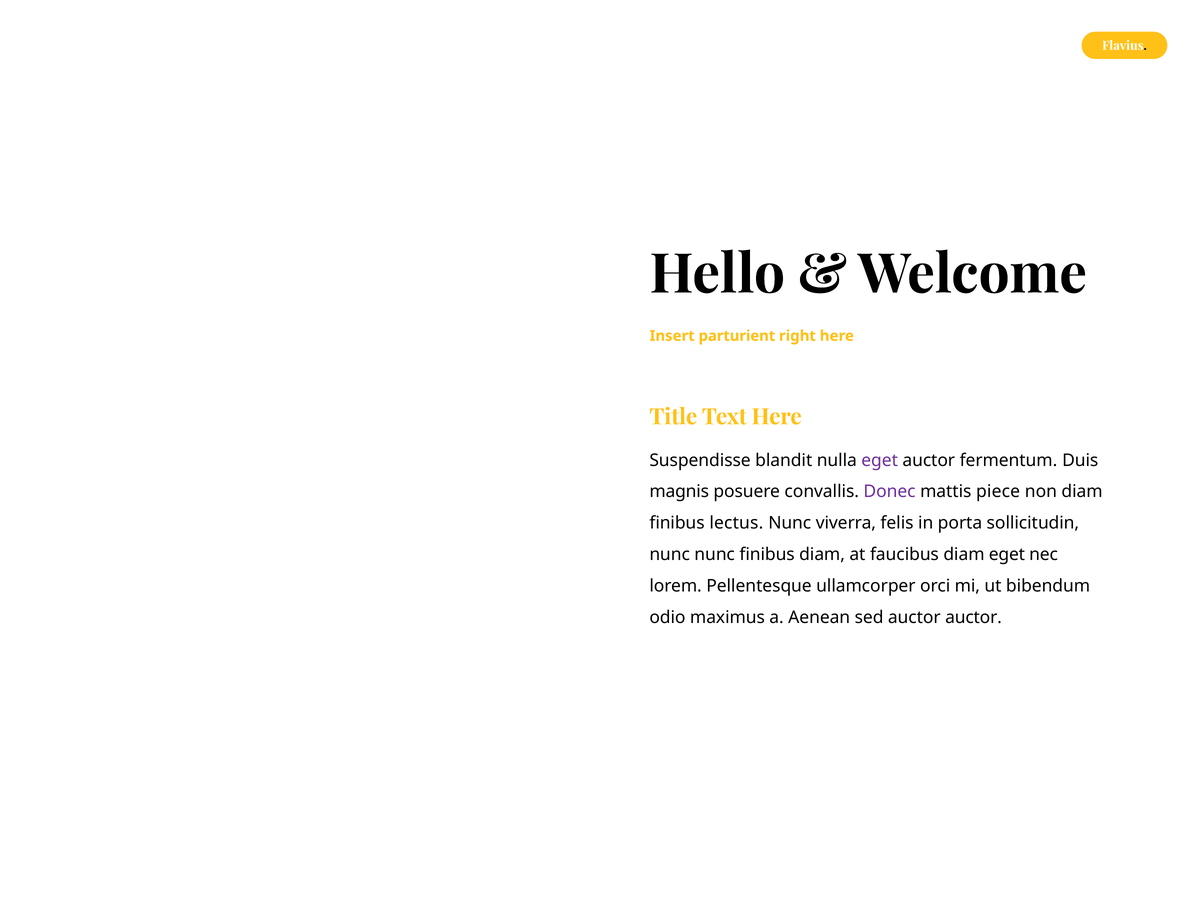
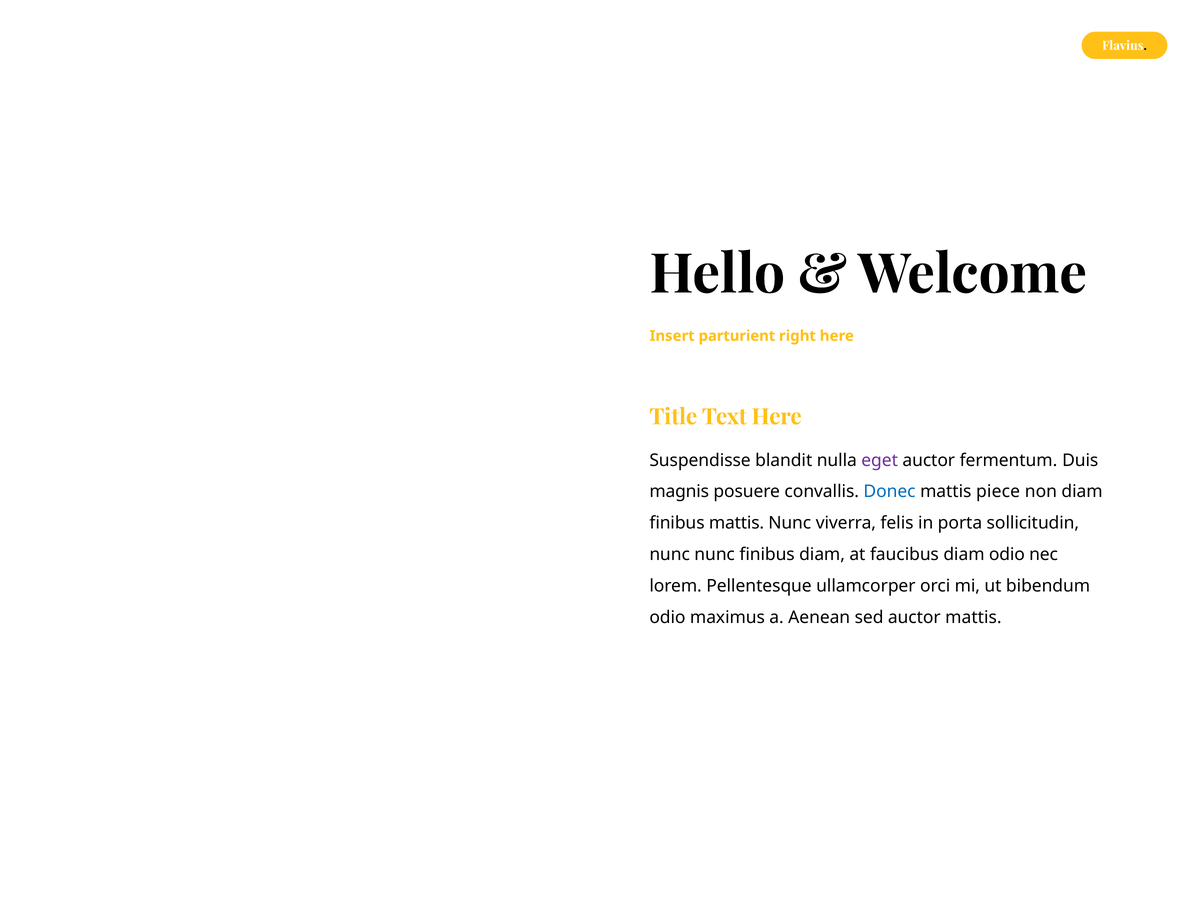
Donec colour: purple -> blue (890, 492)
finibus lectus: lectus -> mattis (737, 523)
diam eget: eget -> odio (1007, 555)
auctor auctor: auctor -> mattis (973, 618)
